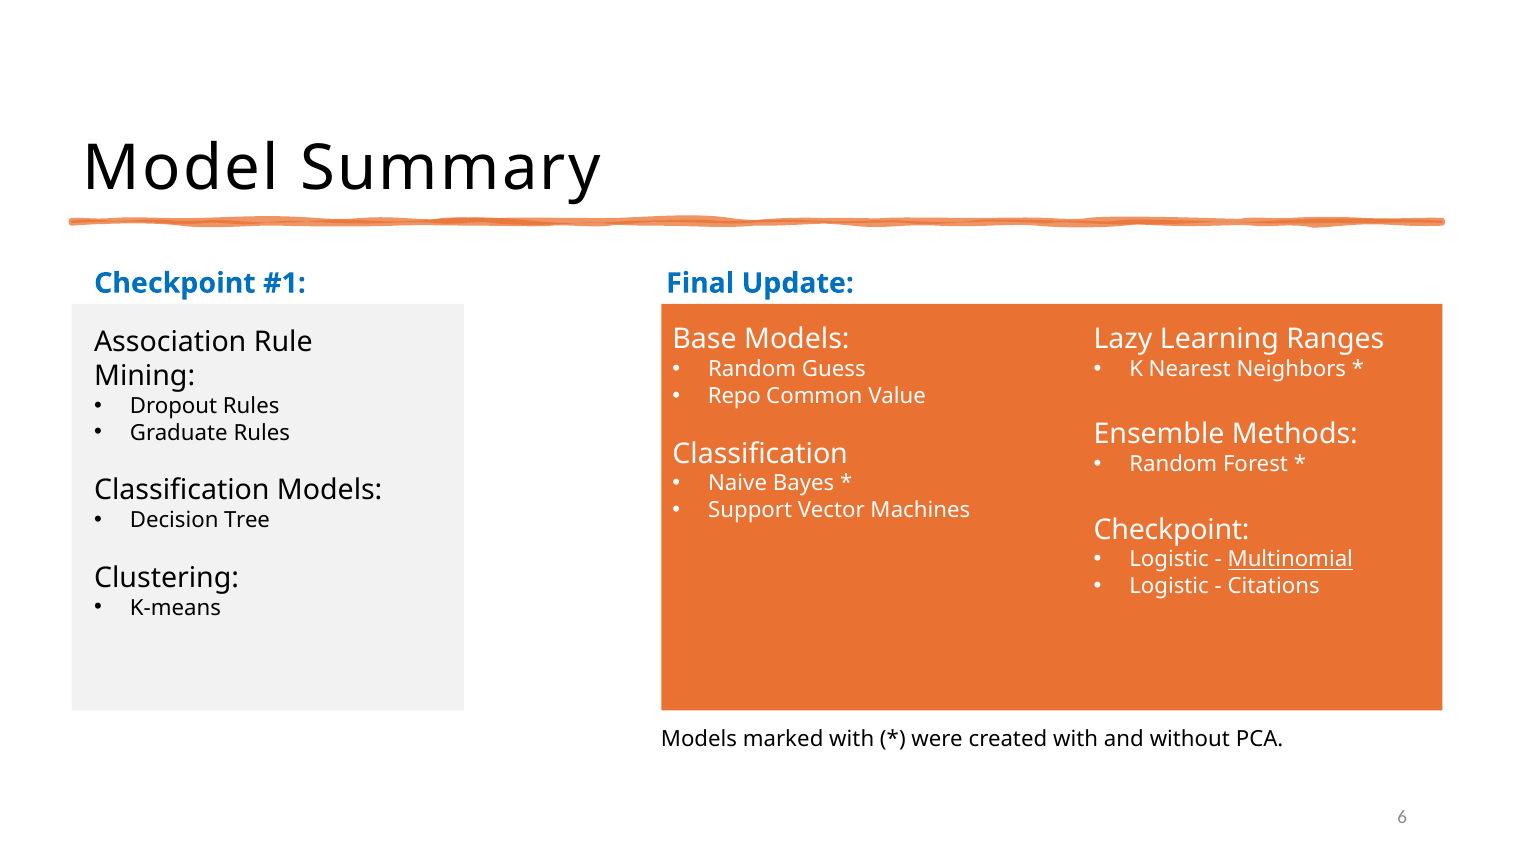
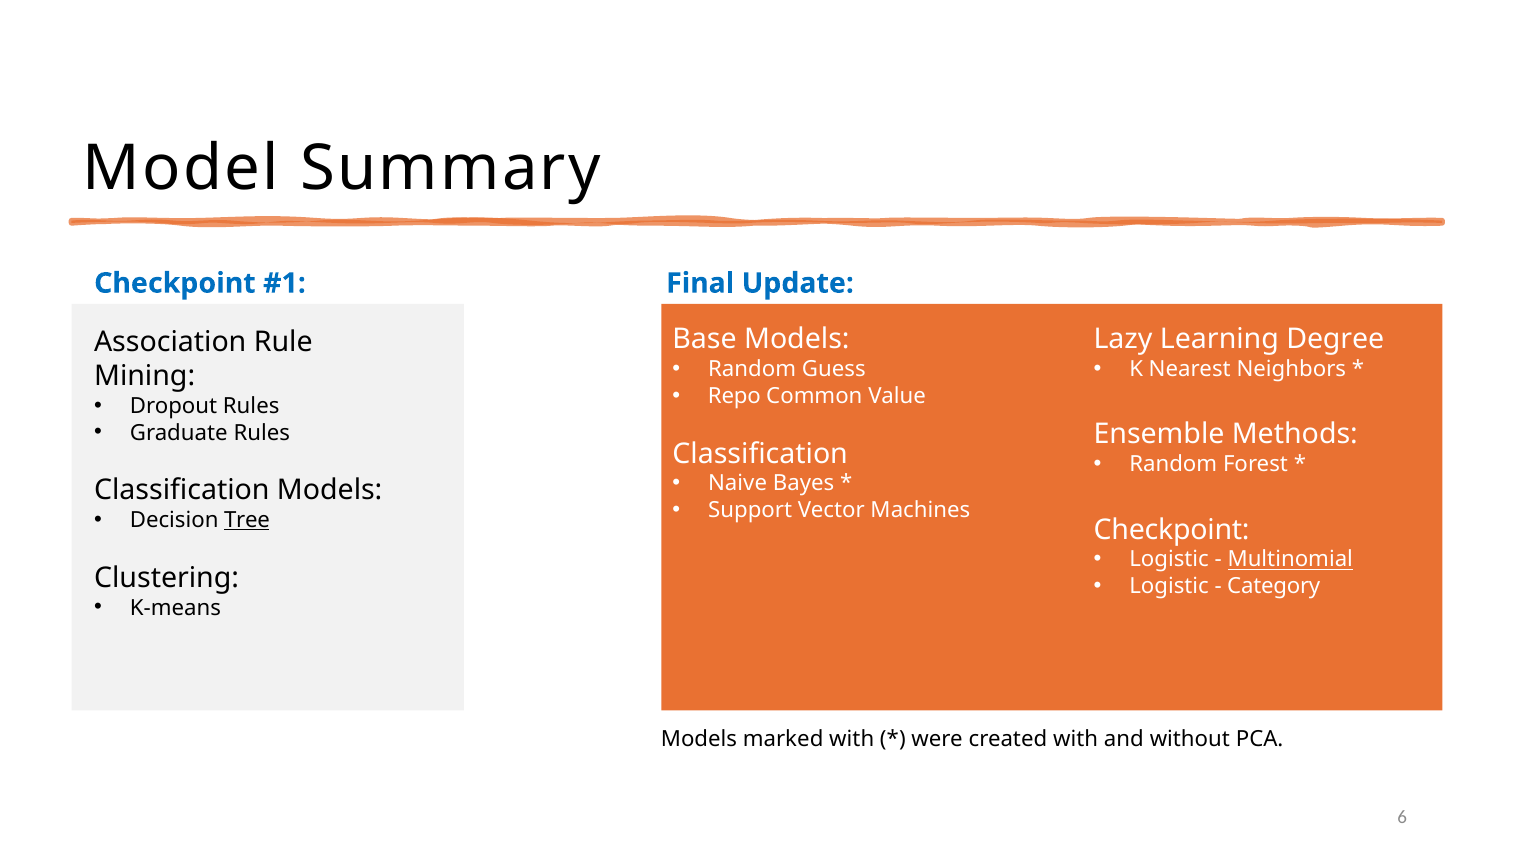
Ranges: Ranges -> Degree (1335, 340)
Tree underline: none -> present (247, 521)
Citations: Citations -> Category (1274, 587)
